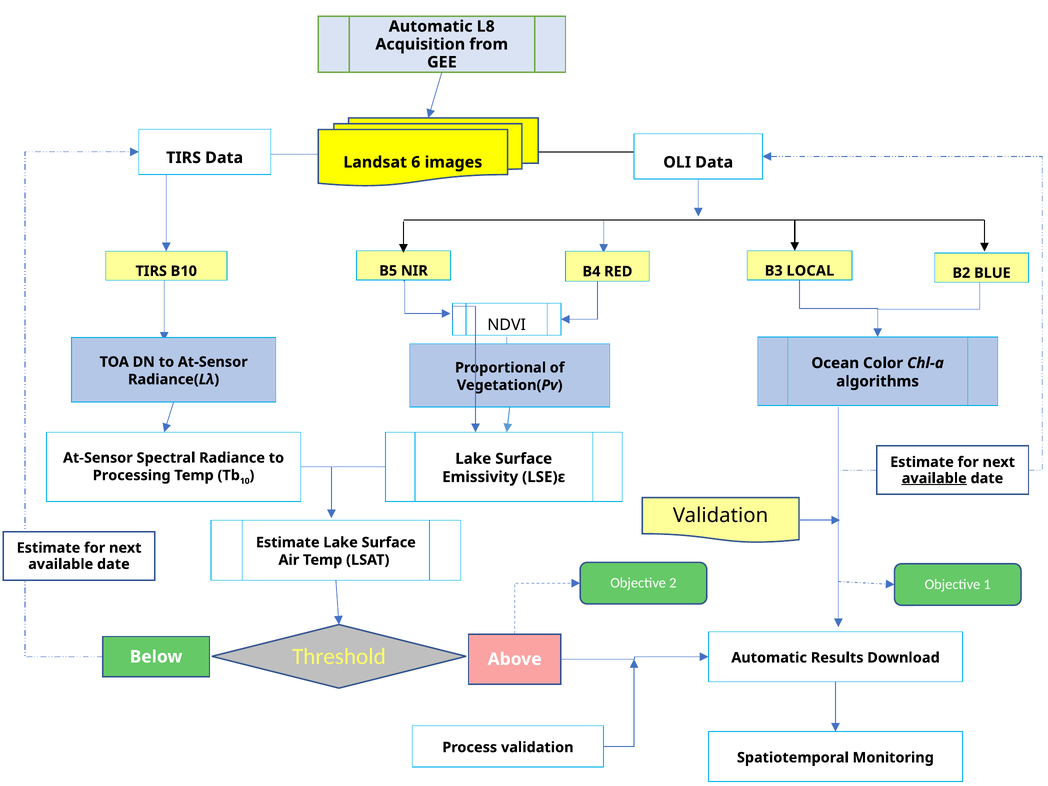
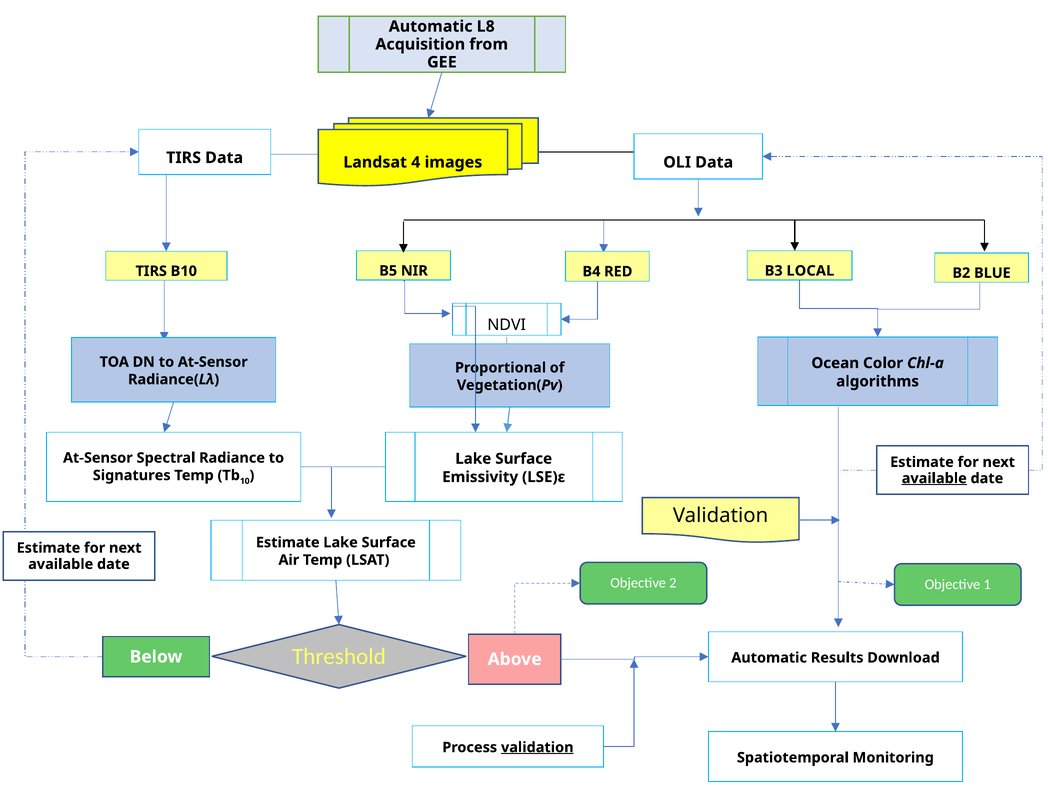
6: 6 -> 4 (416, 162)
Processing: Processing -> Signatures (132, 475)
validation underline: none -> present (537, 747)
